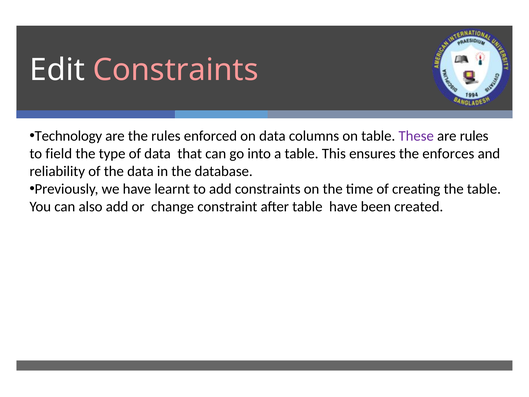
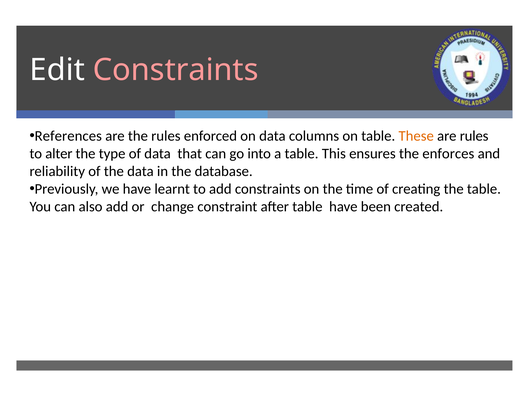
Technology: Technology -> References (68, 136)
These colour: purple -> orange (416, 136)
field: field -> alter (59, 154)
